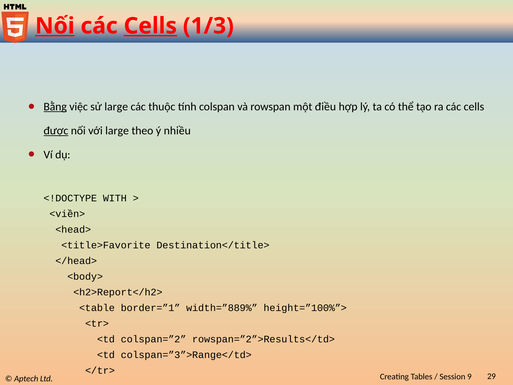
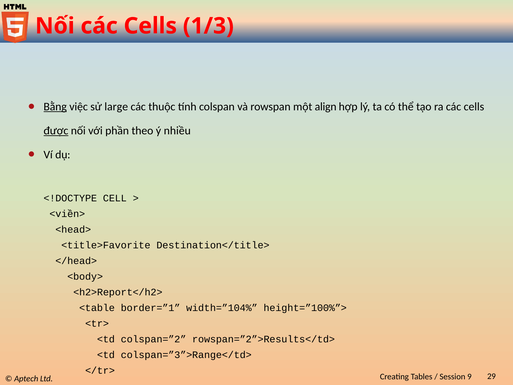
Nối underline: present -> none (55, 26)
Cells underline: present -> none (150, 26)
điều: điều -> align (326, 107)
với large: large -> phần (117, 131)
WITH: WITH -> CELL (115, 198)
width=”889%: width=”889% -> width=”104% (222, 308)
